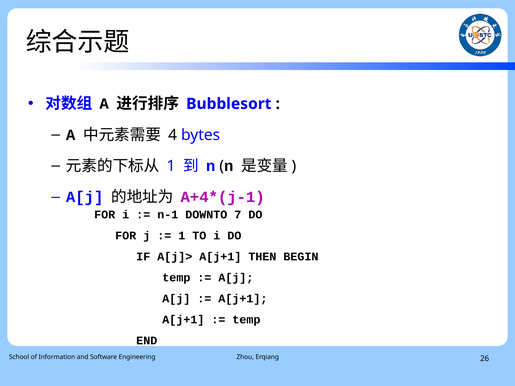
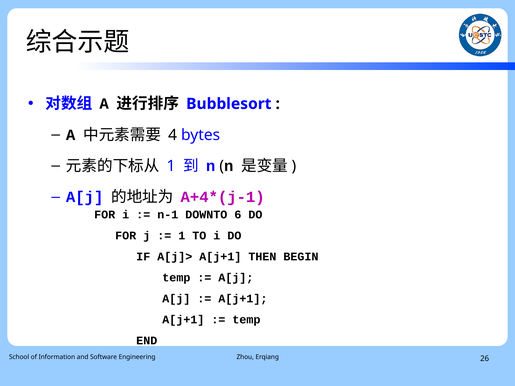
7: 7 -> 6 (238, 215)
